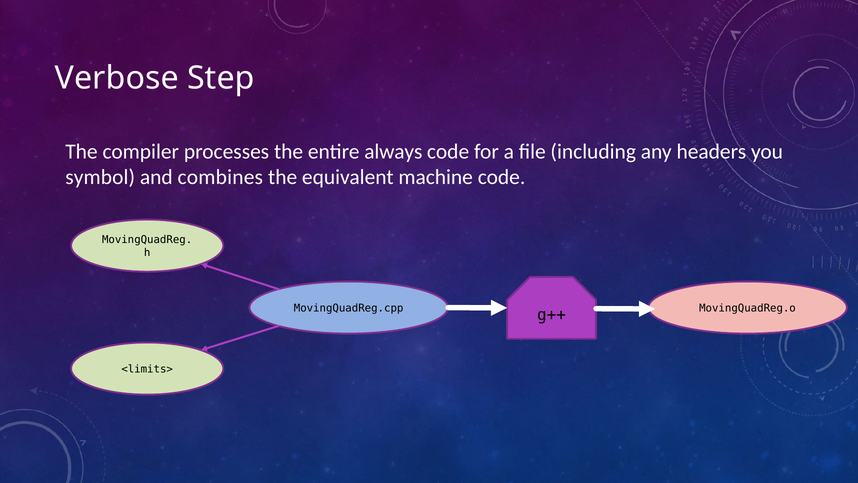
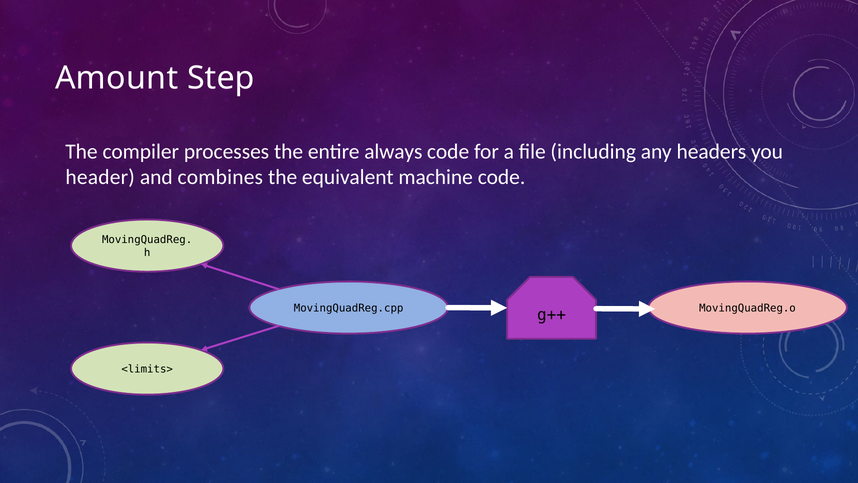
Verbose: Verbose -> Amount (117, 78)
symbol: symbol -> header (100, 177)
